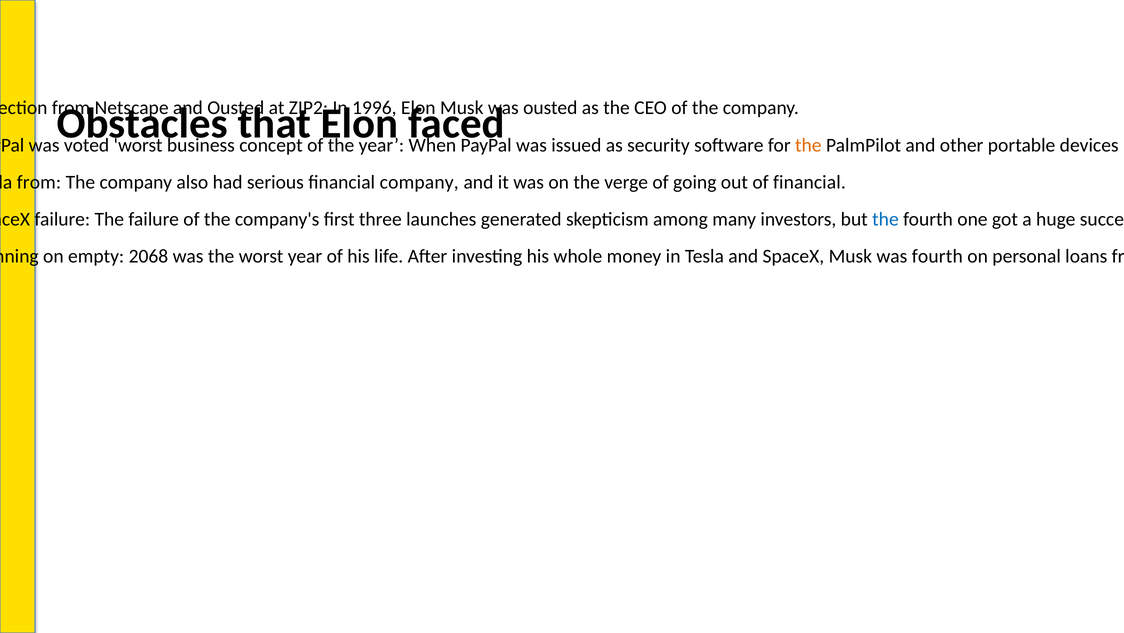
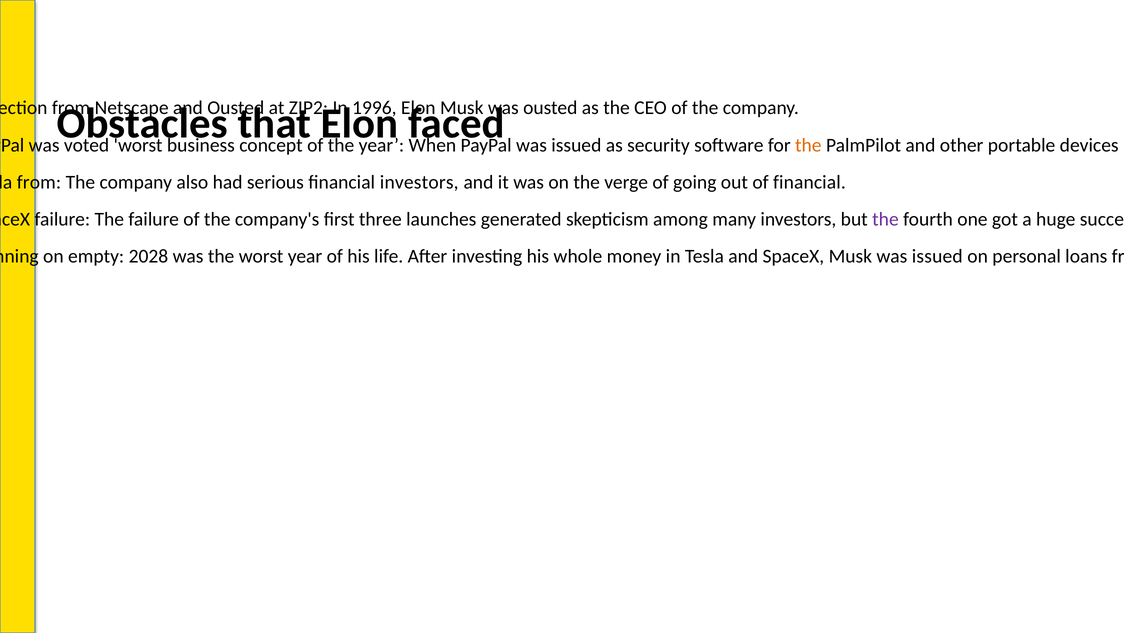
financial company: company -> investors (419, 182)
the colour: blue -> purple (885, 219)
2068: 2068 -> 2028 (148, 256)
Musk was fourth: fourth -> issued (937, 256)
